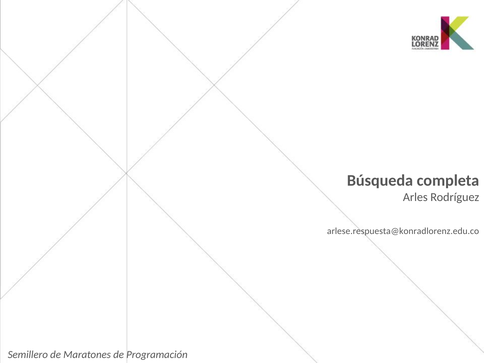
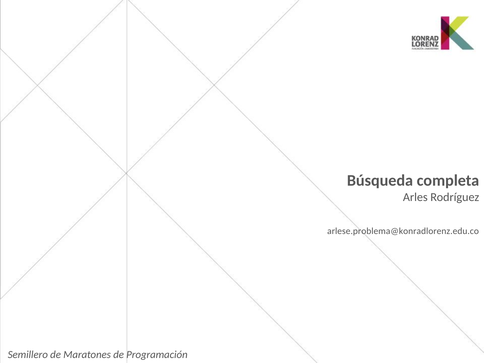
arlese.respuesta@konradlorenz.edu.co: arlese.respuesta@konradlorenz.edu.co -> arlese.problema@konradlorenz.edu.co (403, 231)
